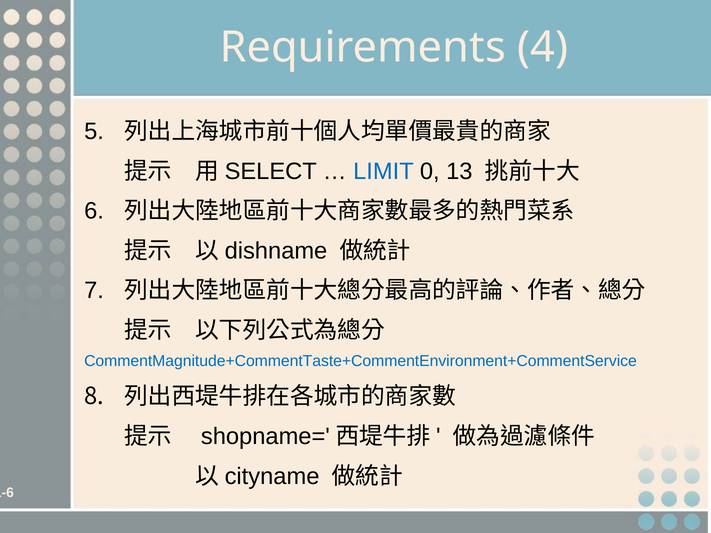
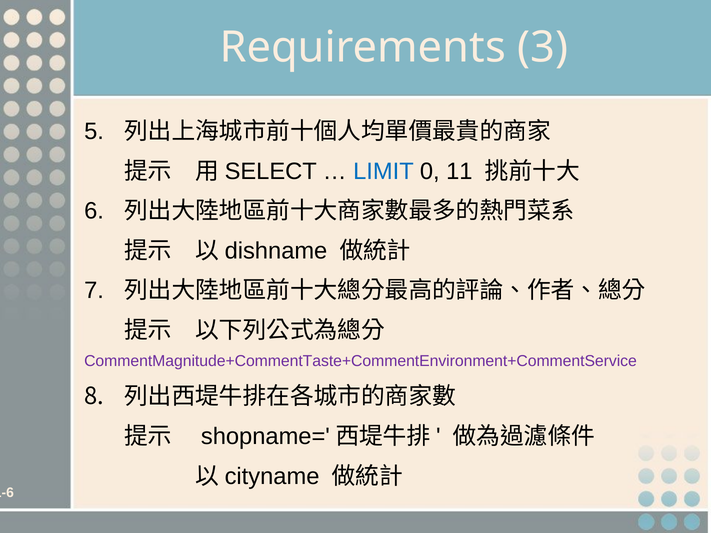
4: 4 -> 3 (543, 47)
13: 13 -> 11 (459, 171)
CommentMagnitude+CommentTaste+CommentEnvironment+CommentService colour: blue -> purple (360, 361)
